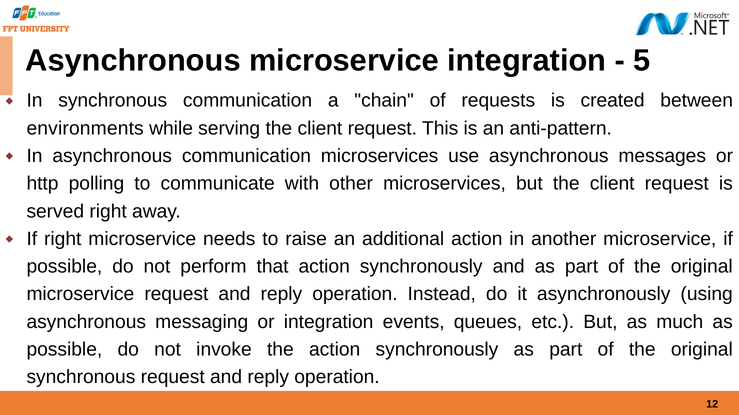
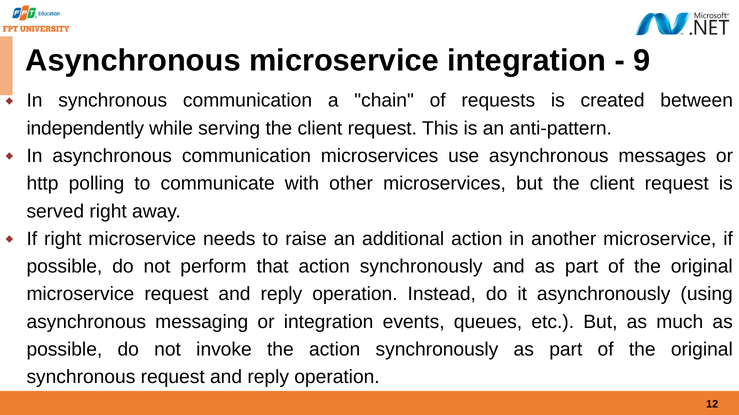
5: 5 -> 9 (642, 61)
environments: environments -> independently (85, 128)
